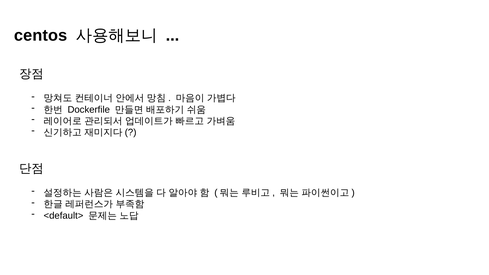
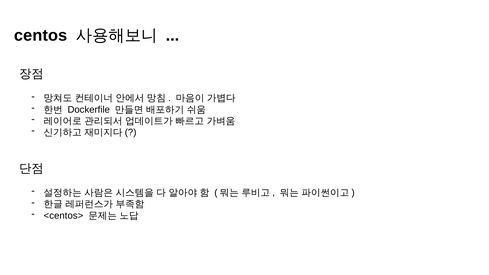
<default>: <default> -> <centos> (63, 216)
